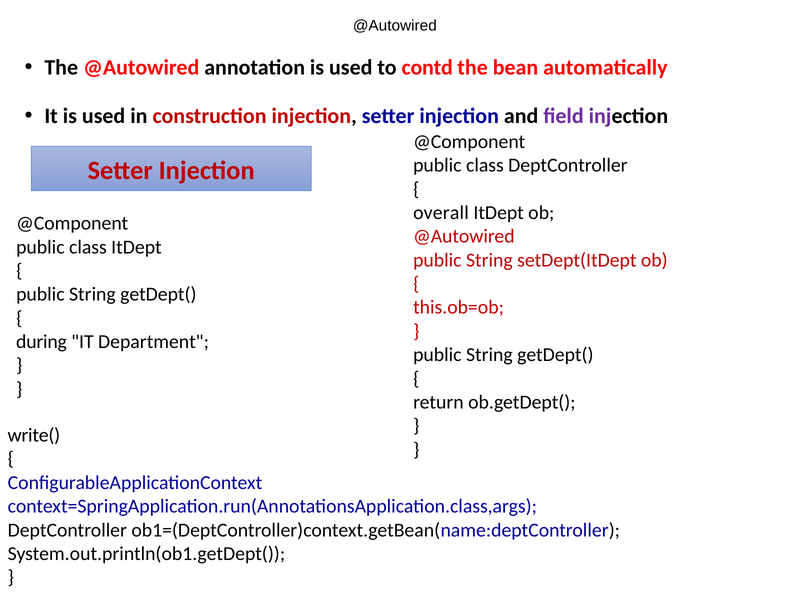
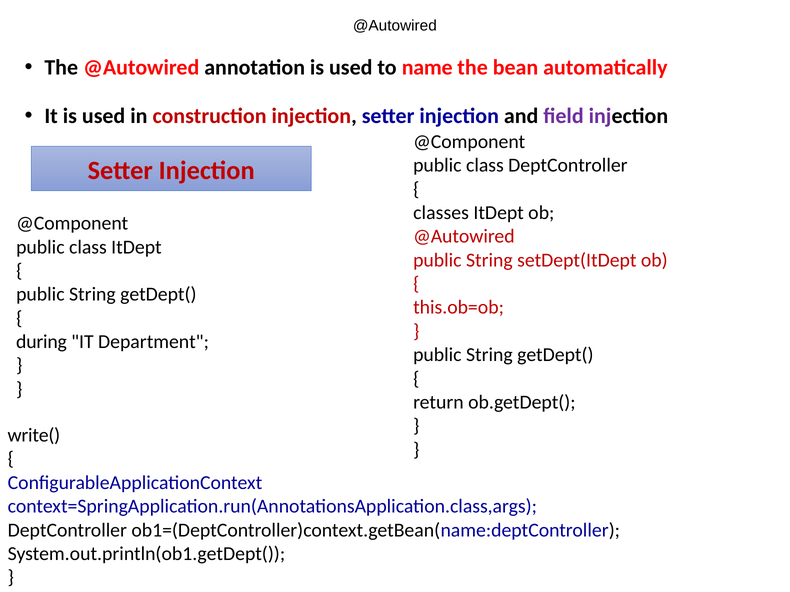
contd: contd -> name (427, 68)
overall: overall -> classes (441, 213)
